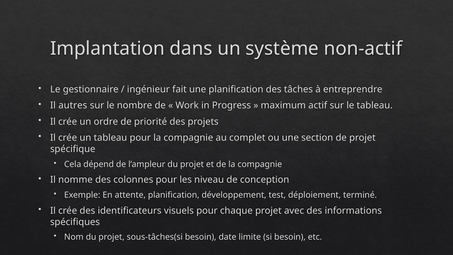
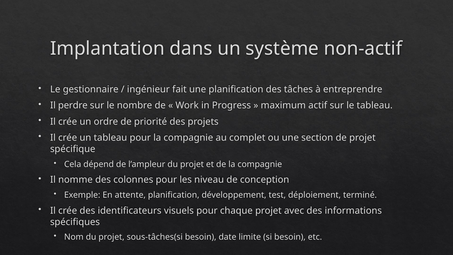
autres: autres -> perdre (73, 105)
